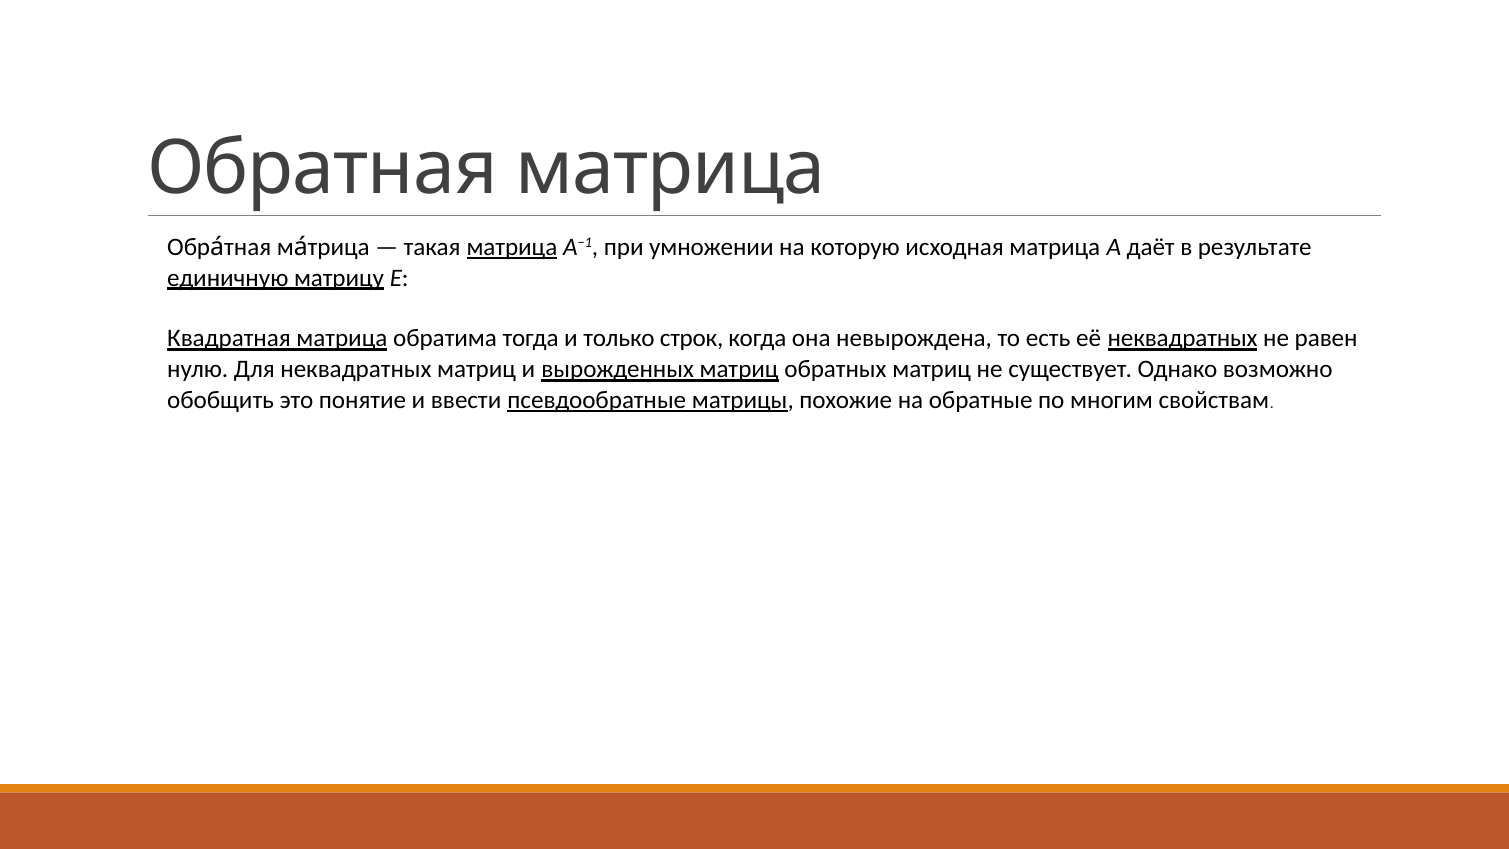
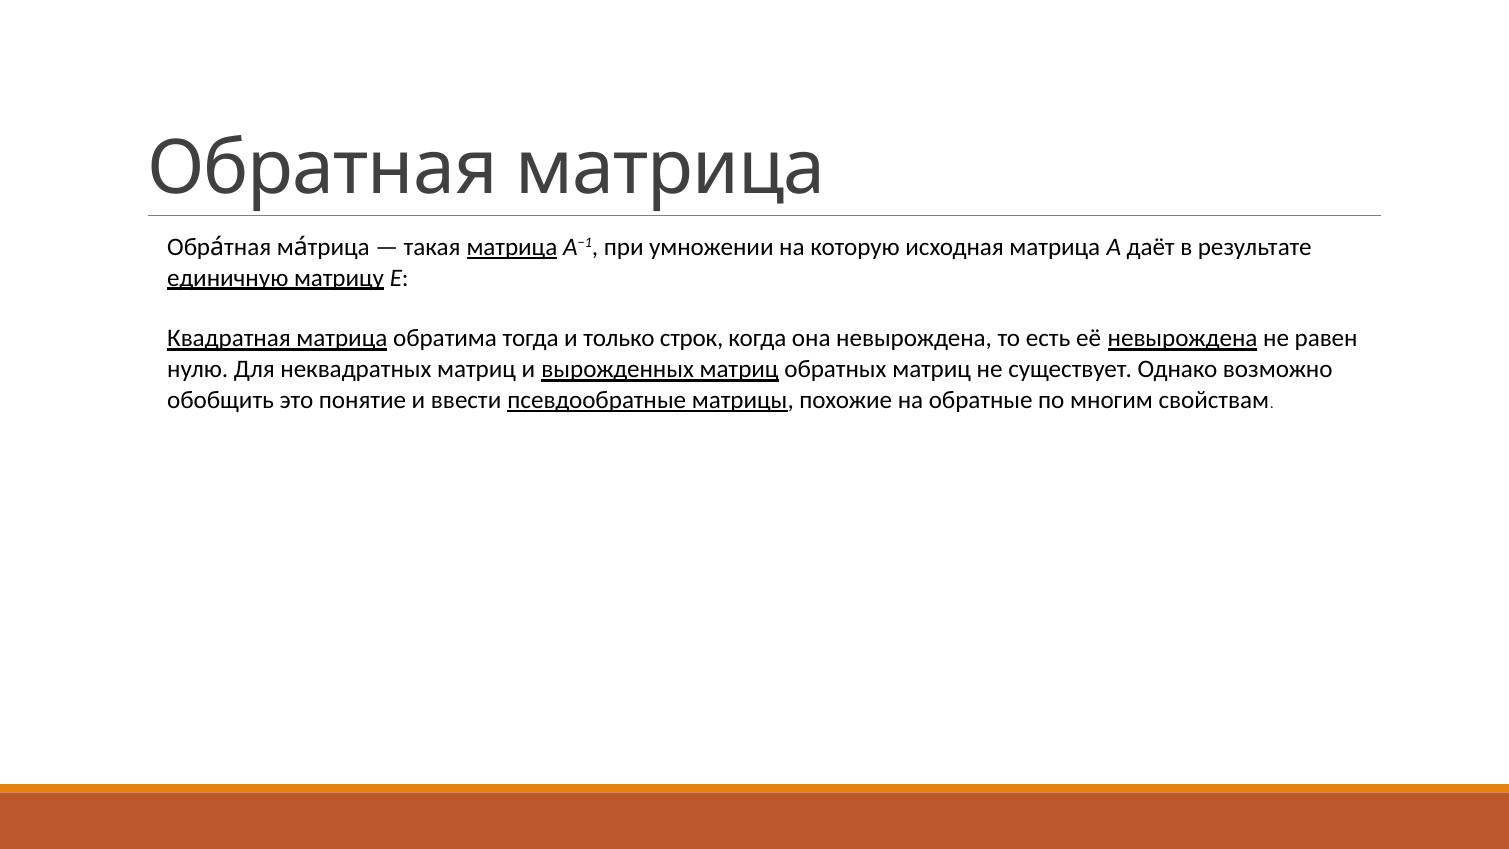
её неквадратных: неквадратных -> невырождена (1183, 339)
